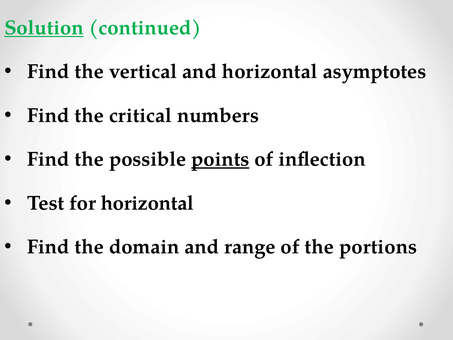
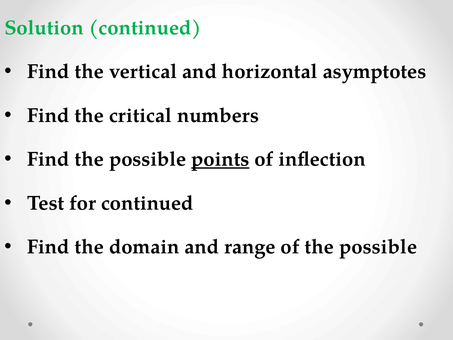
Solution underline: present -> none (44, 28)
for horizontal: horizontal -> continued (147, 203)
of the portions: portions -> possible (378, 247)
